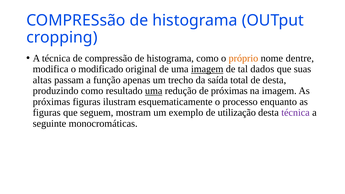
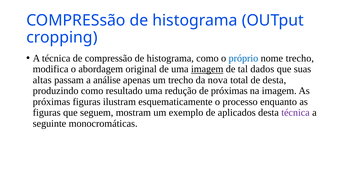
próprio colour: orange -> blue (243, 58)
nome dentre: dentre -> trecho (300, 58)
modificado: modificado -> abordagem (101, 69)
função: função -> análise (107, 80)
saída: saída -> nova (218, 80)
uma underline: present -> none (154, 91)
utilização: utilização -> aplicados (237, 113)
